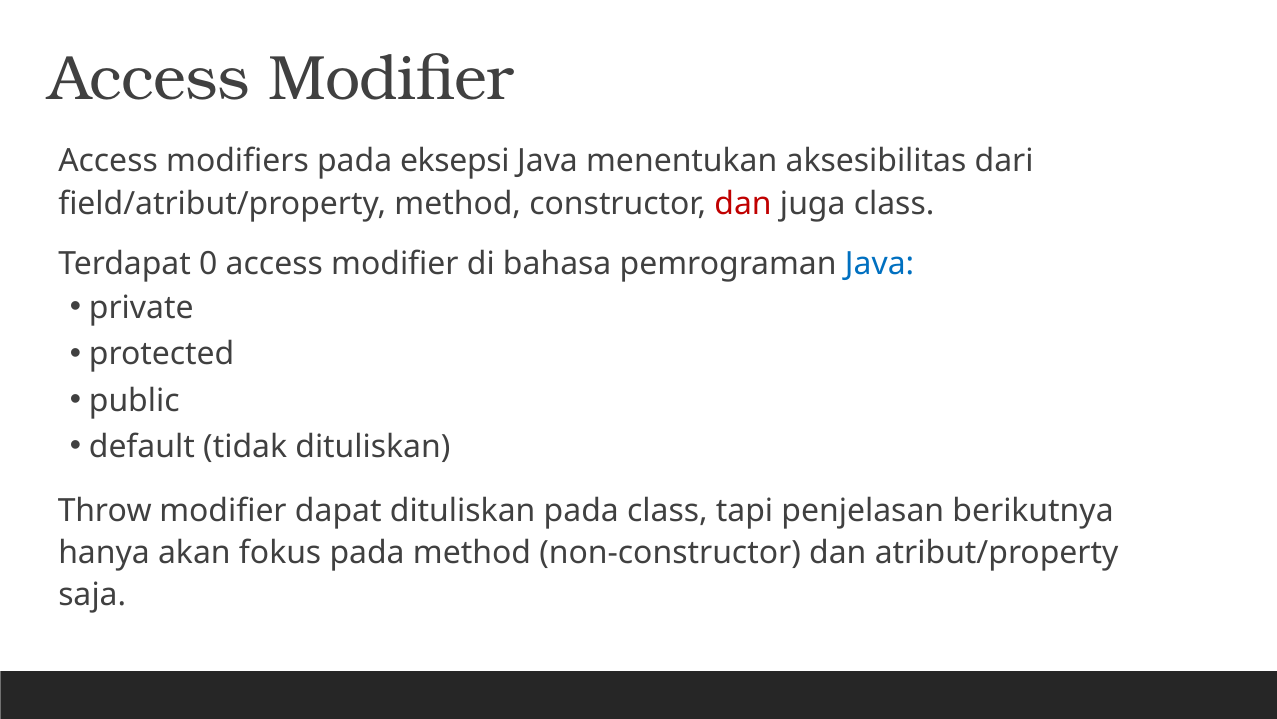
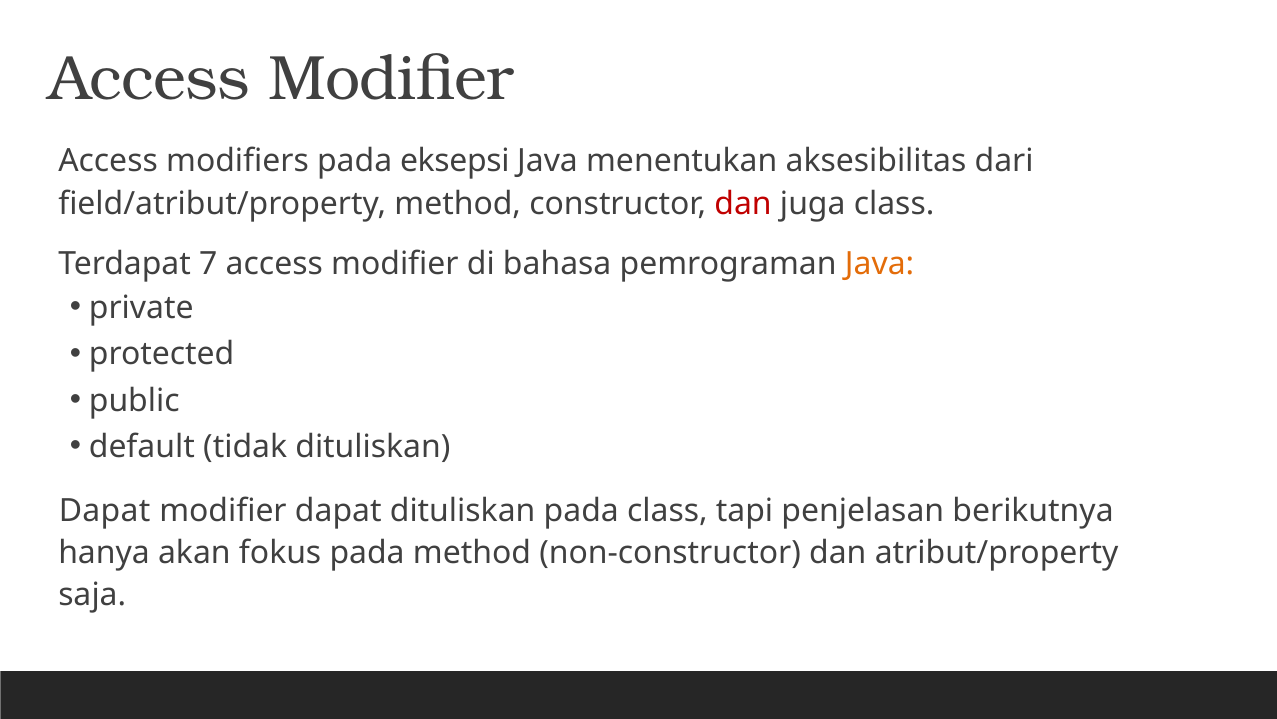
0: 0 -> 7 (208, 264)
Java colour: blue -> orange (880, 264)
Throw: Throw -> Dapat (105, 510)
